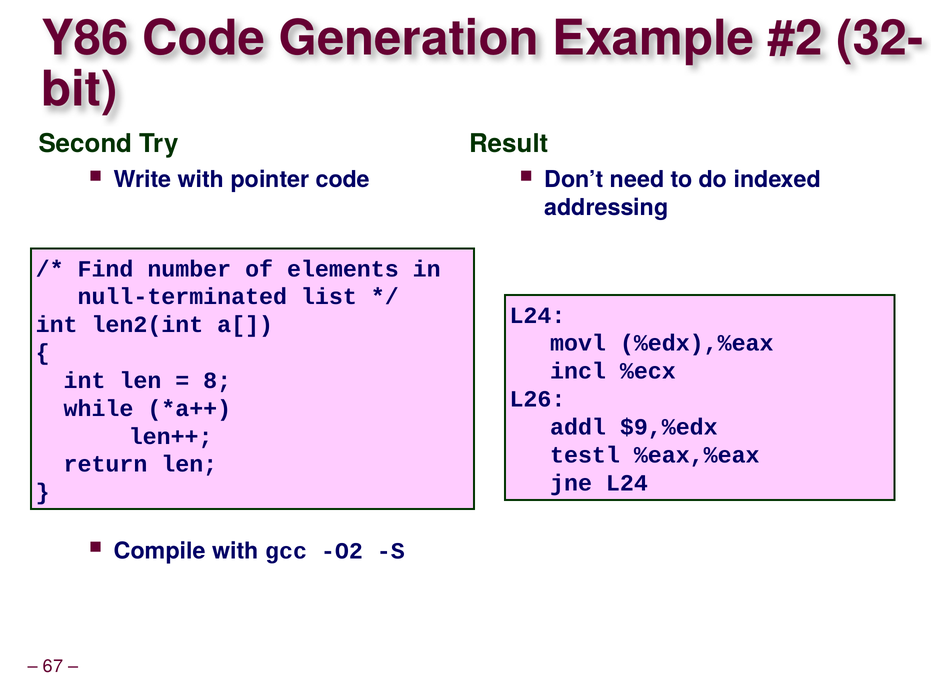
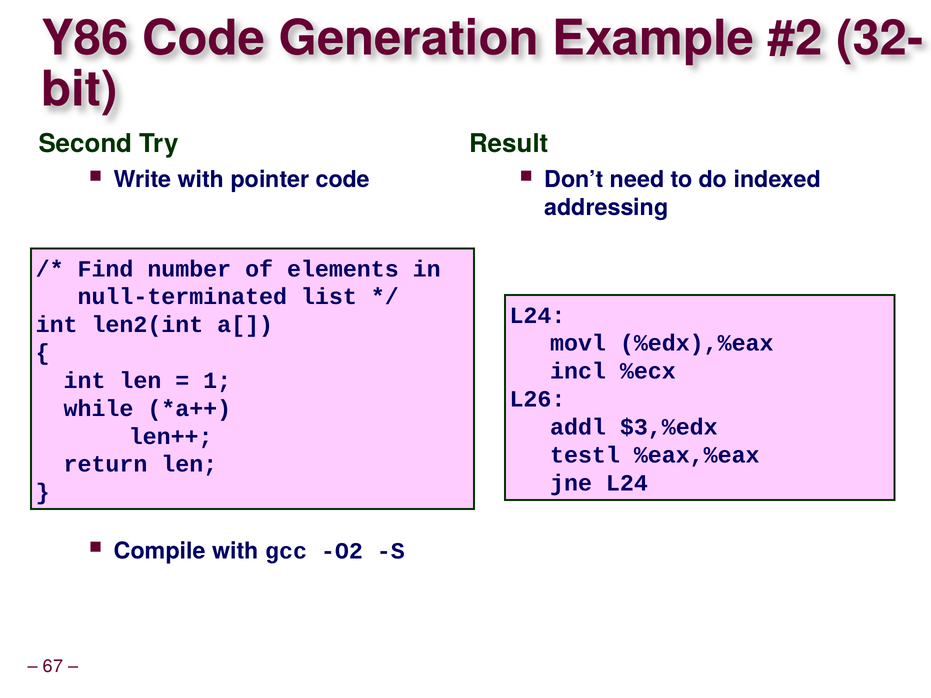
8: 8 -> 1 (217, 381)
$9,%edx: $9,%edx -> $3,%edx (669, 427)
